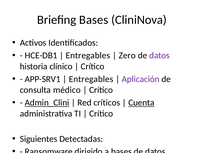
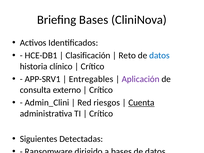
Entregables: Entregables -> Clasificación (88, 55)
Zero: Zero -> Reto (127, 55)
datos colour: purple -> blue (159, 55)
consulta médico: médico -> externo (67, 90)
Admin_Clini underline: present -> none (47, 103)
críticos: críticos -> riesgos (107, 103)
